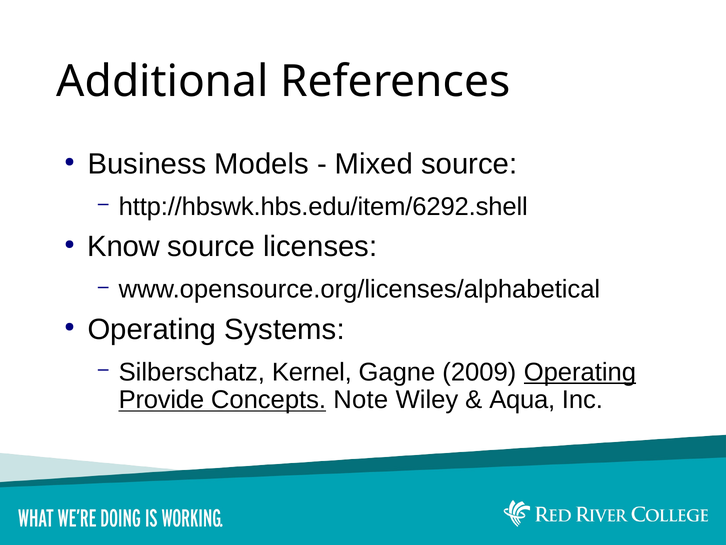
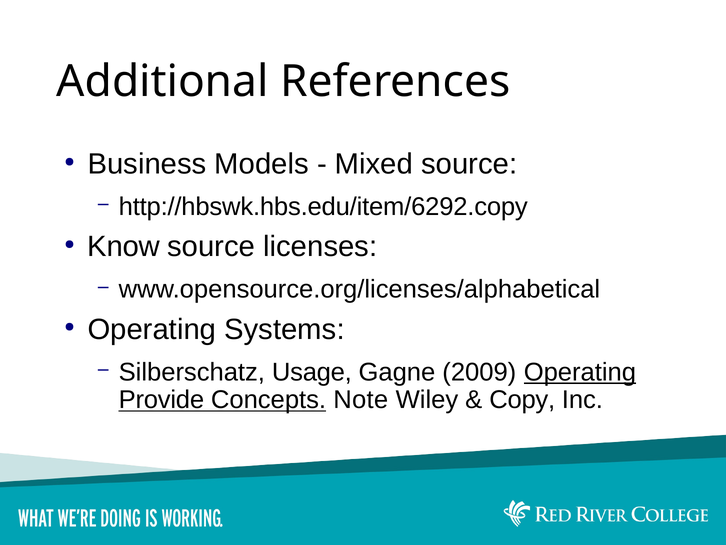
http://hbswk.hbs.edu/item/6292.shell: http://hbswk.hbs.edu/item/6292.shell -> http://hbswk.hbs.edu/item/6292.copy (323, 206)
Kernel: Kernel -> Usage (312, 372)
Aqua: Aqua -> Copy (522, 399)
